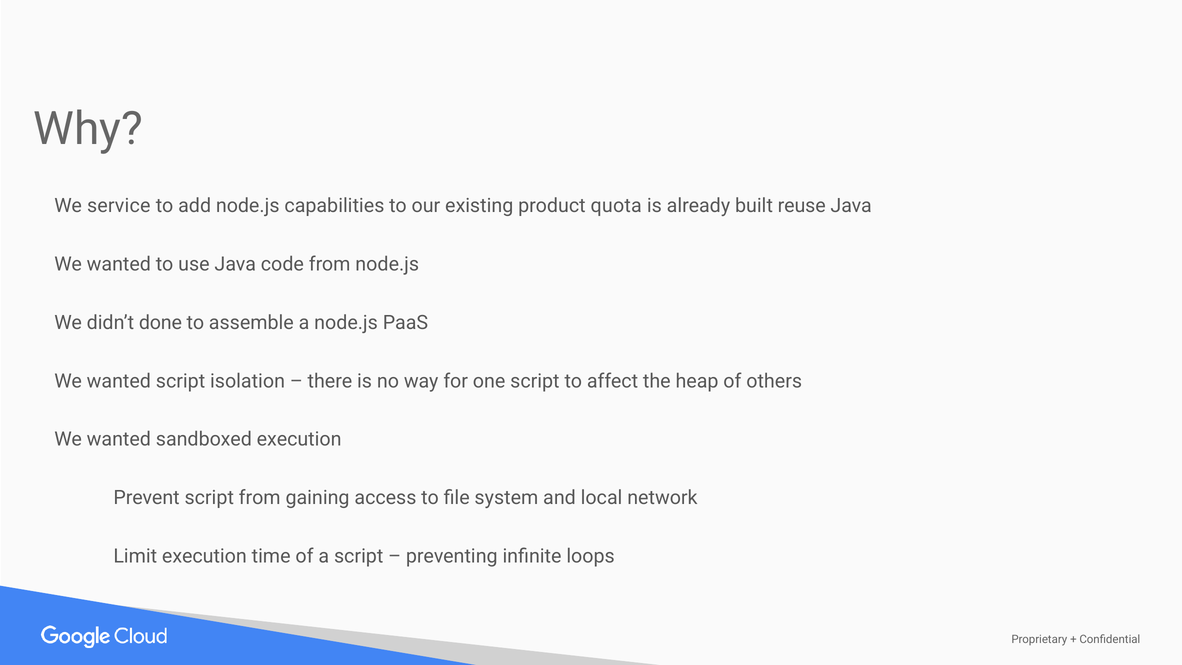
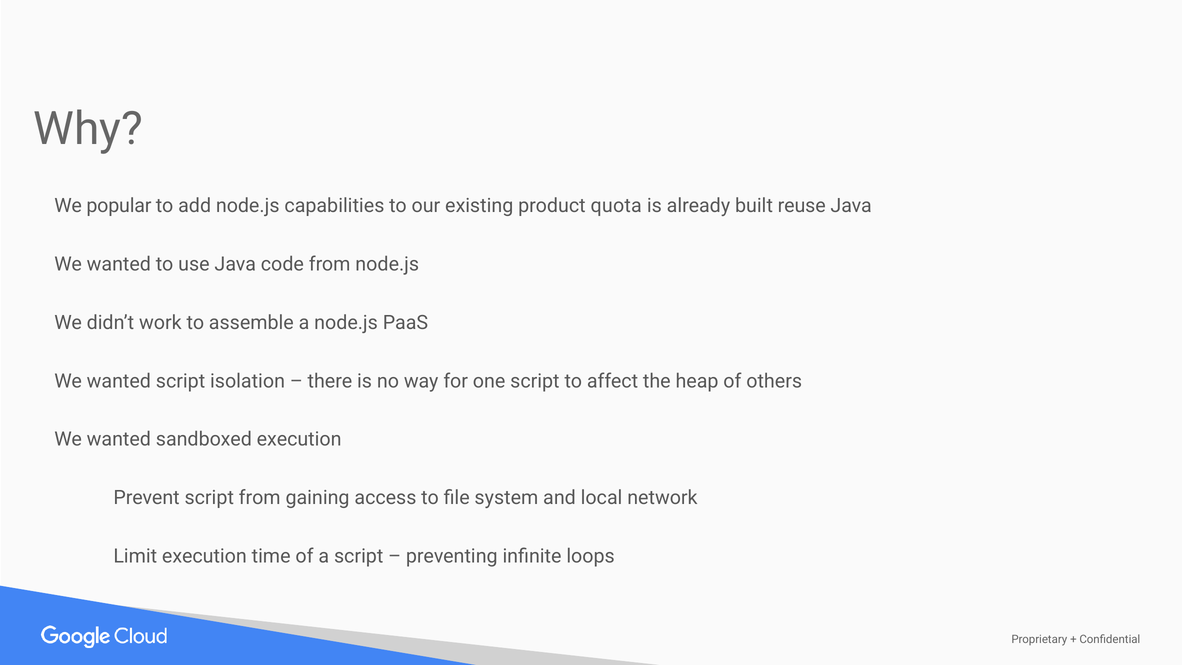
service: service -> popular (119, 206)
done: done -> work (160, 323)
